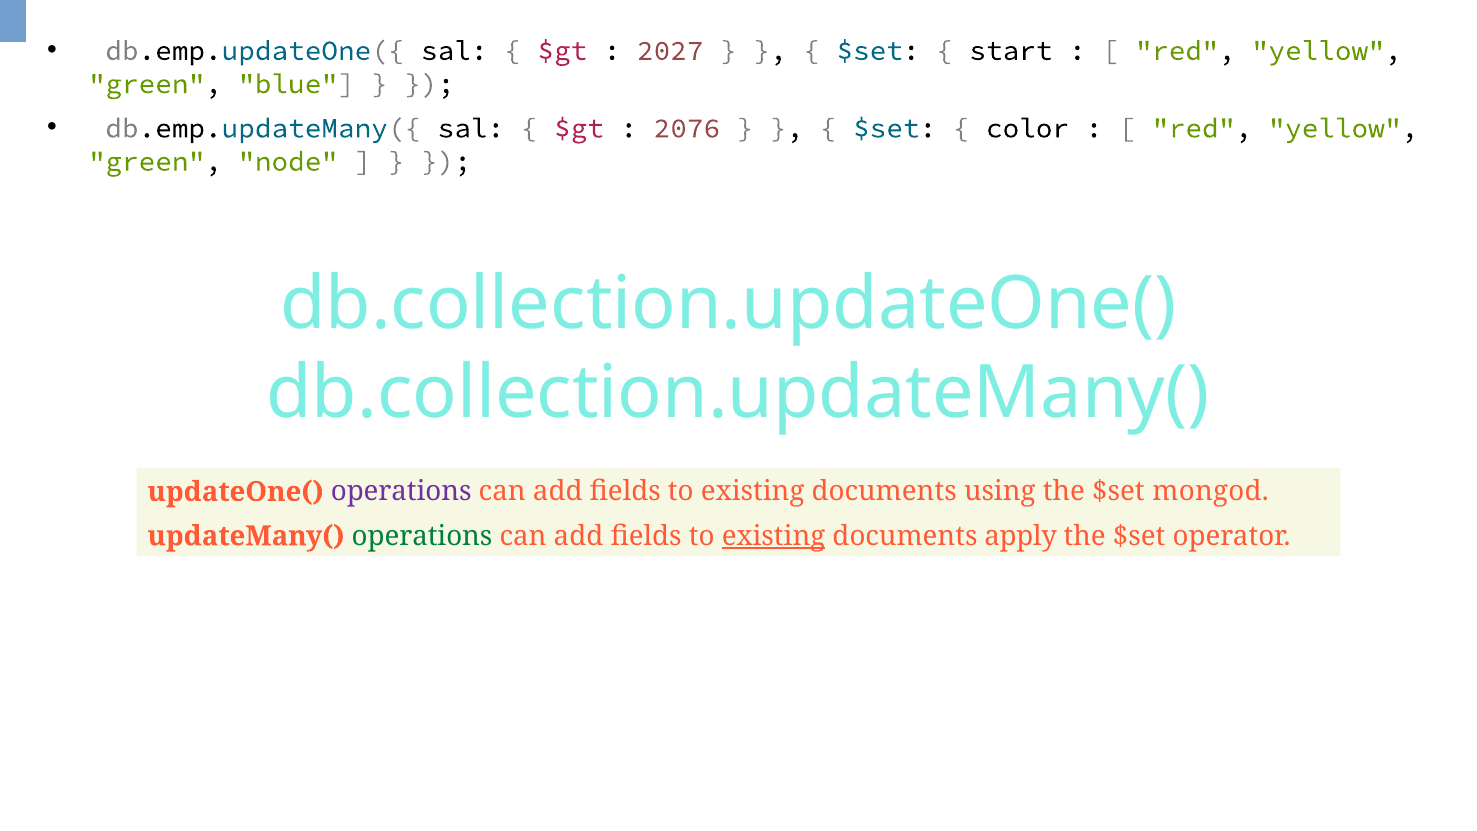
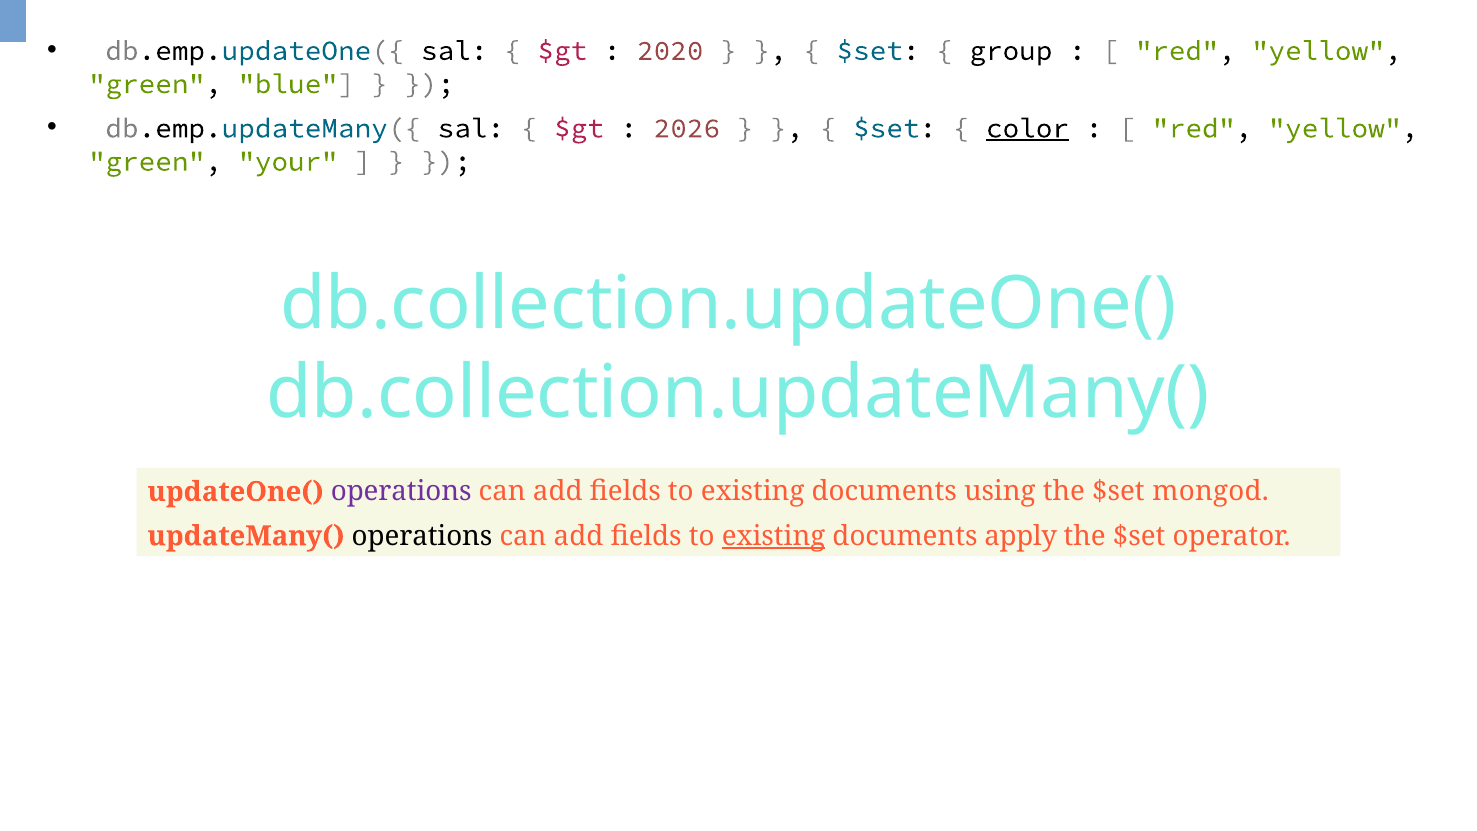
2027: 2027 -> 2020 (670, 51)
start: start -> group (1011, 51)
2076: 2076 -> 2026 (687, 128)
color underline: none -> present (1028, 128)
node: node -> your (288, 161)
operations colour: green -> black (422, 536)
